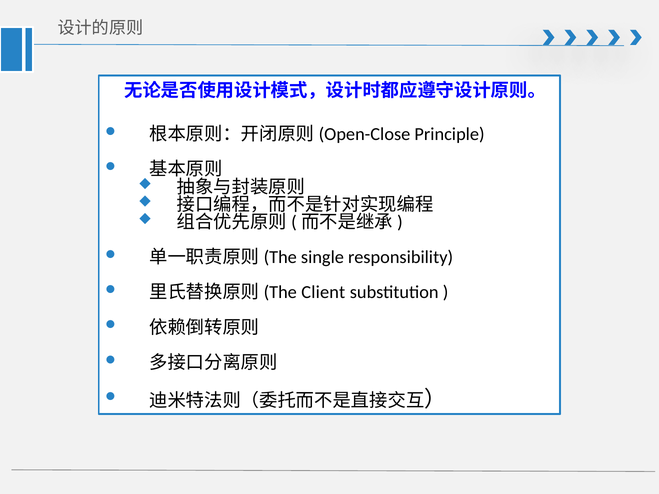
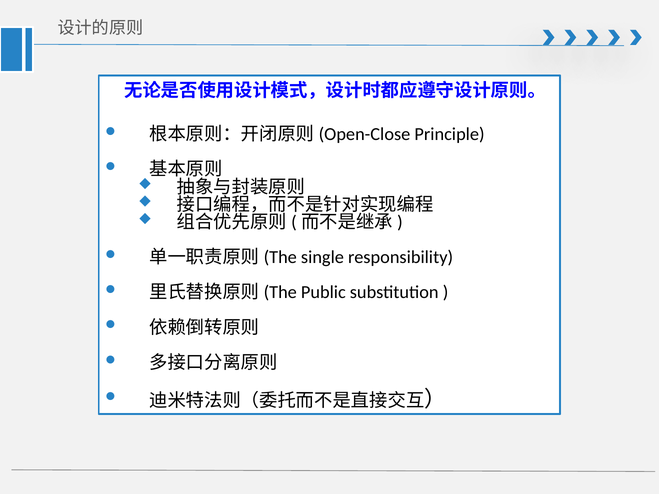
Client: Client -> Public (323, 293)
